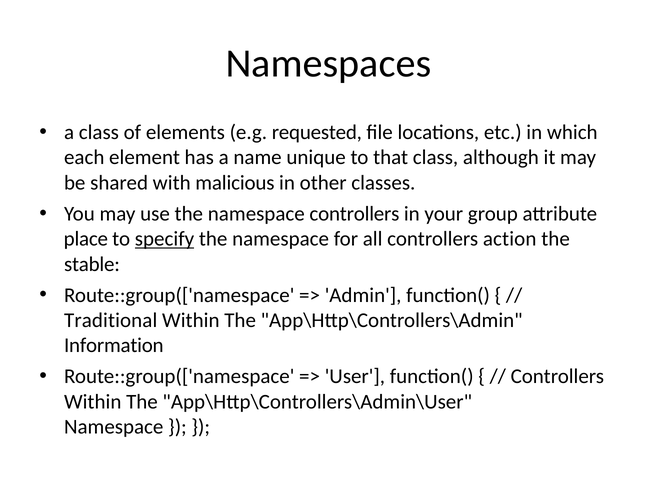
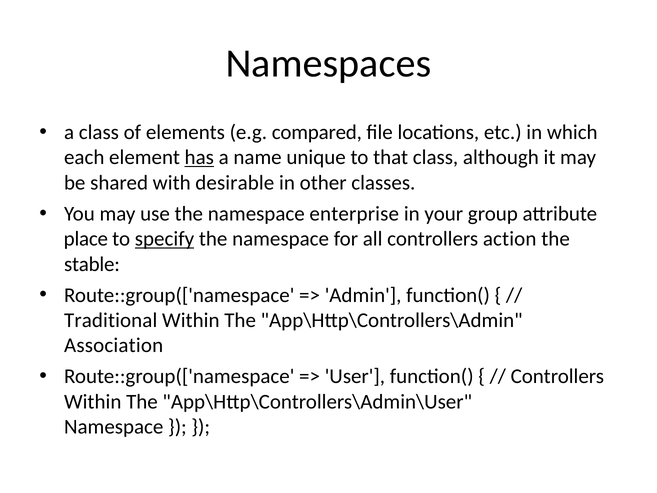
requested: requested -> compared (317, 132)
has underline: none -> present (199, 157)
malicious: malicious -> desirable (235, 183)
namespace controllers: controllers -> enterprise (354, 214)
Information: Information -> Association (114, 345)
